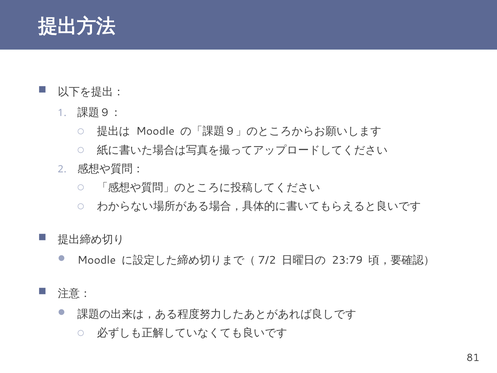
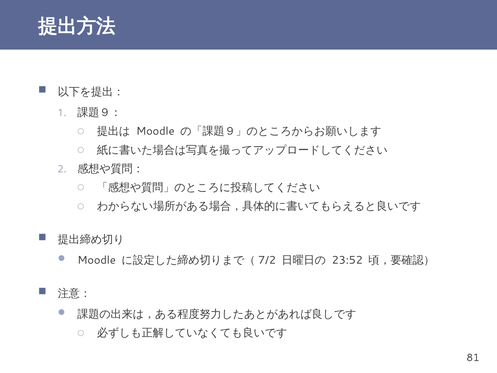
23:79: 23:79 -> 23:52 (347, 260)
